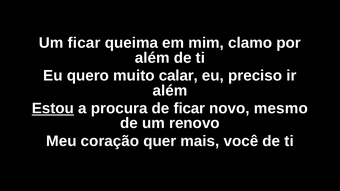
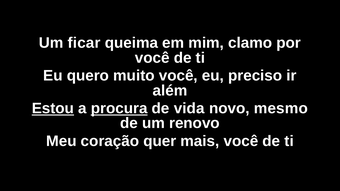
além: além -> você (152, 58)
muito calar: calar -> você (178, 76)
procura underline: none -> present (119, 109)
de ficar: ficar -> vida (189, 109)
